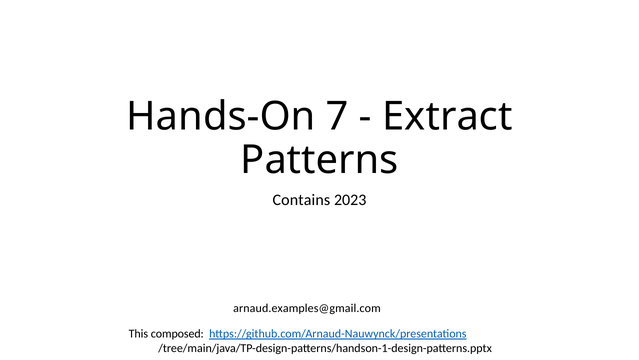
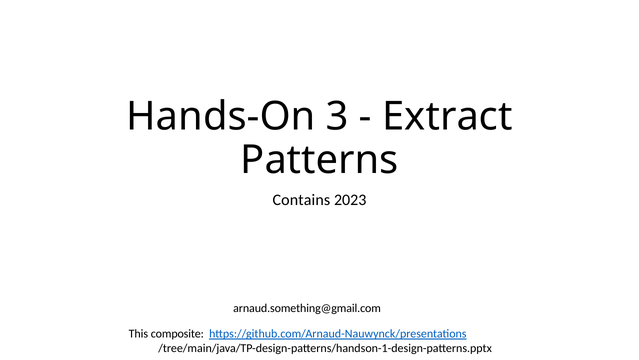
7: 7 -> 3 (337, 117)
arnaud.examples@gmail.com: arnaud.examples@gmail.com -> arnaud.something@gmail.com (307, 308)
composed: composed -> composite (177, 333)
